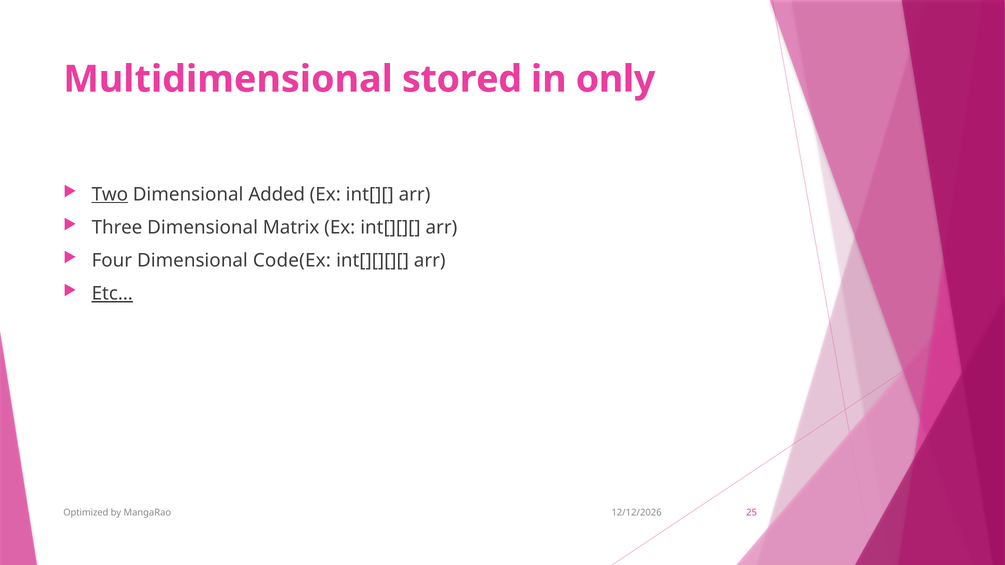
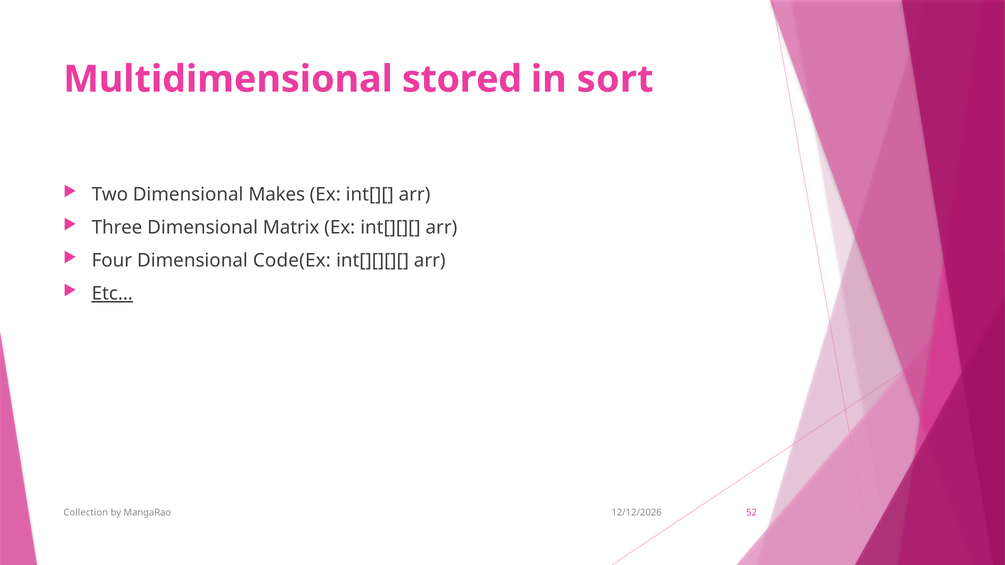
only: only -> sort (615, 79)
Two underline: present -> none (110, 195)
Added: Added -> Makes (277, 195)
Optimized: Optimized -> Collection (86, 513)
25: 25 -> 52 (752, 513)
